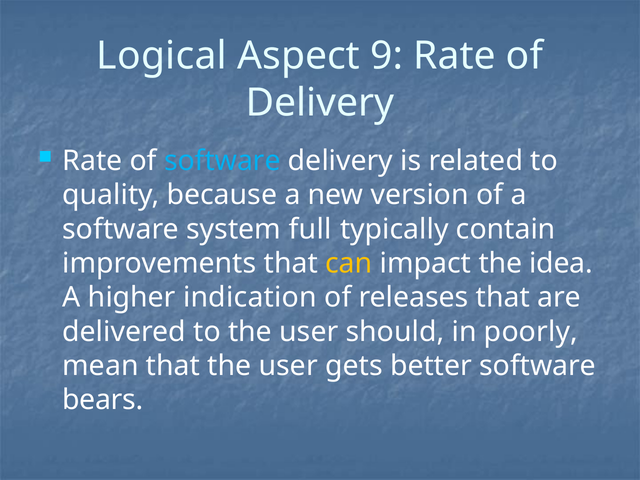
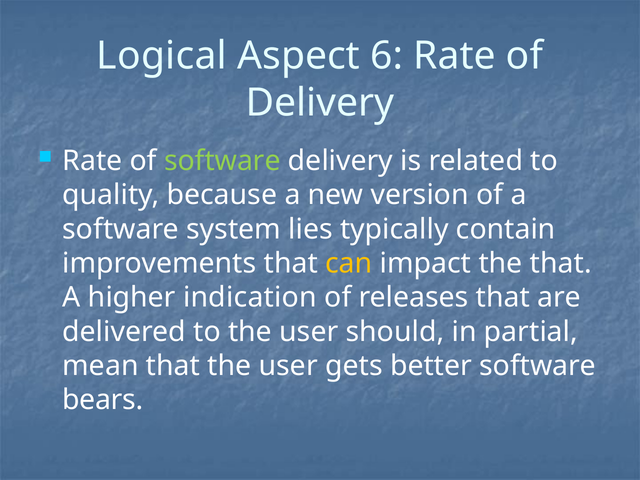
9: 9 -> 6 (387, 56)
software colour: light blue -> light green (222, 161)
full: full -> lies (311, 229)
the idea: idea -> that (561, 263)
poorly: poorly -> partial (531, 332)
